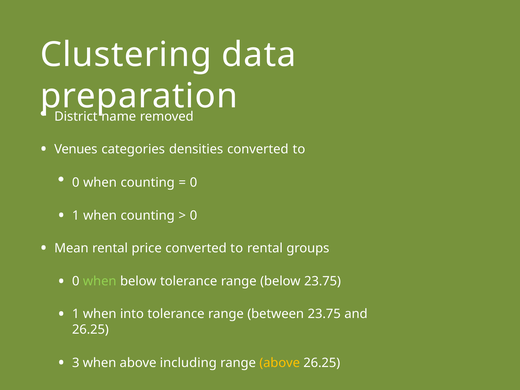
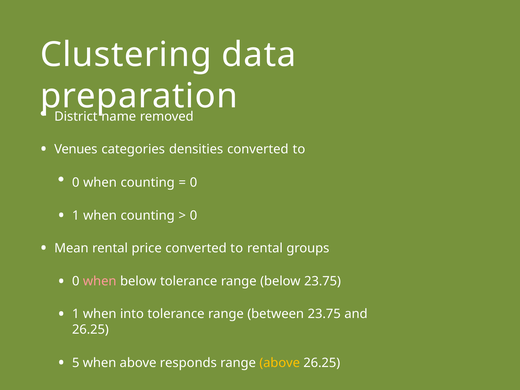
when colour: light green -> pink (100, 281)
3: 3 -> 5 (76, 363)
including: including -> responds (188, 363)
